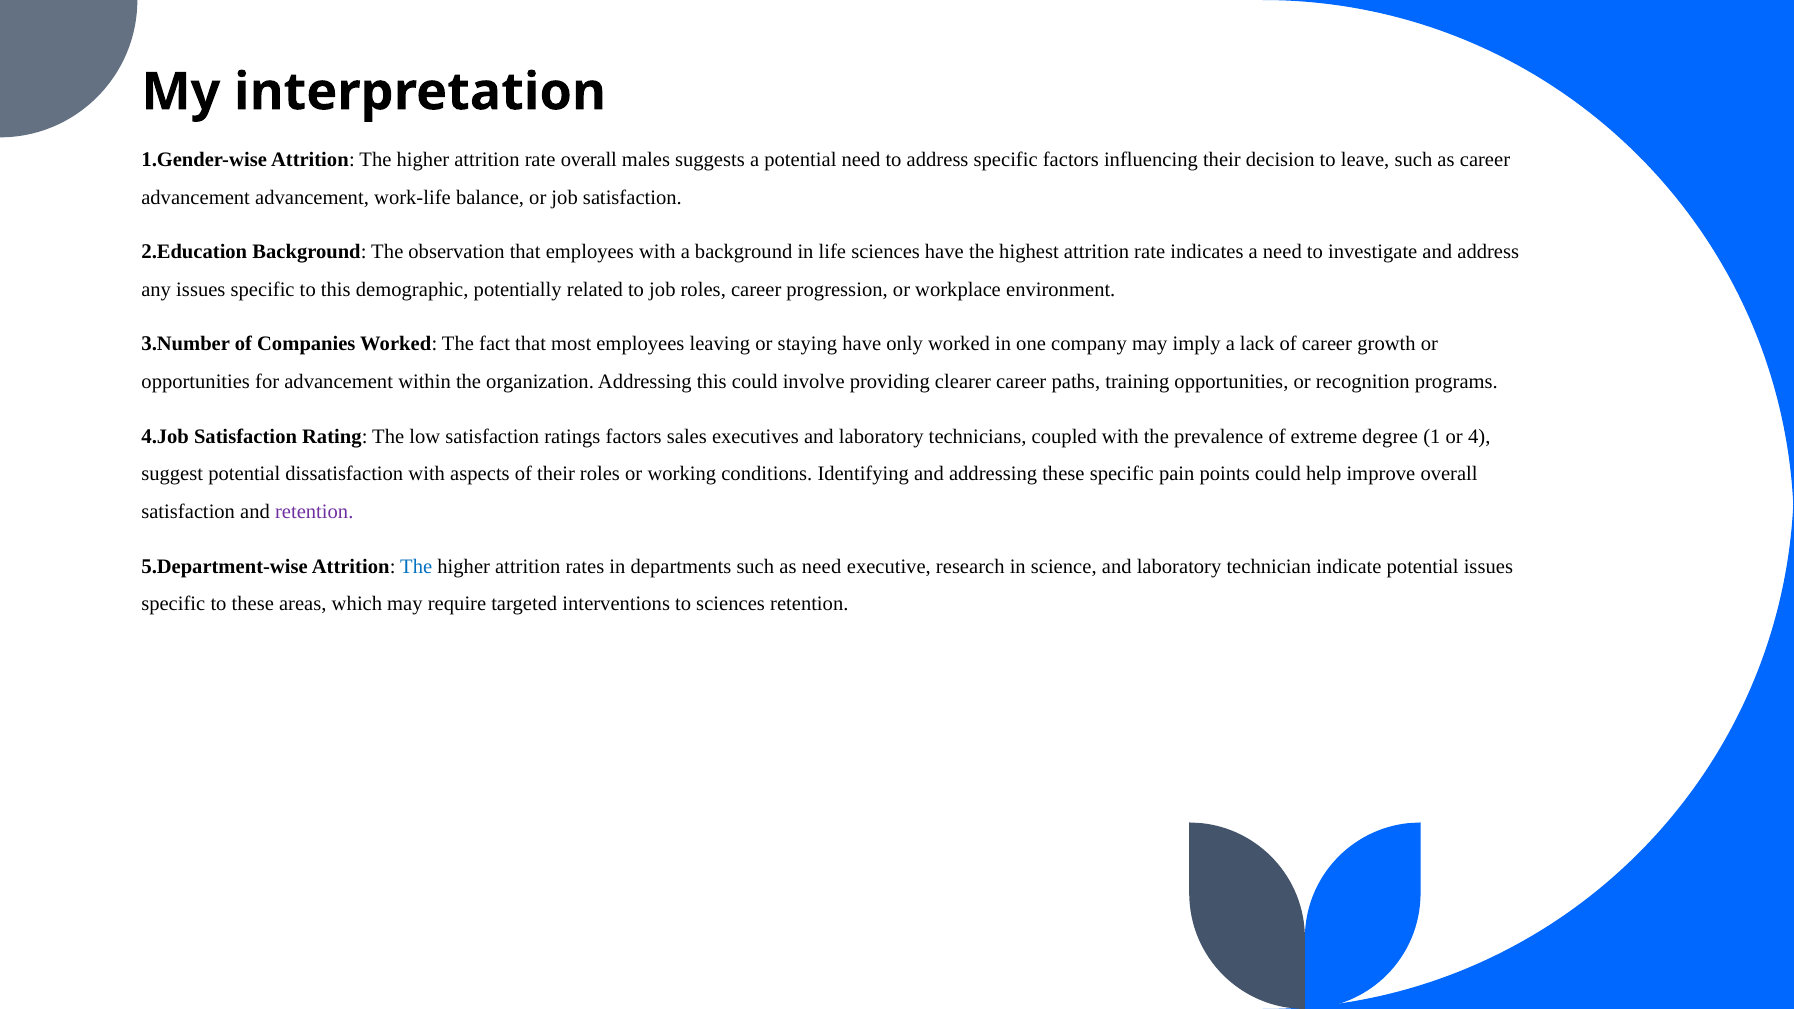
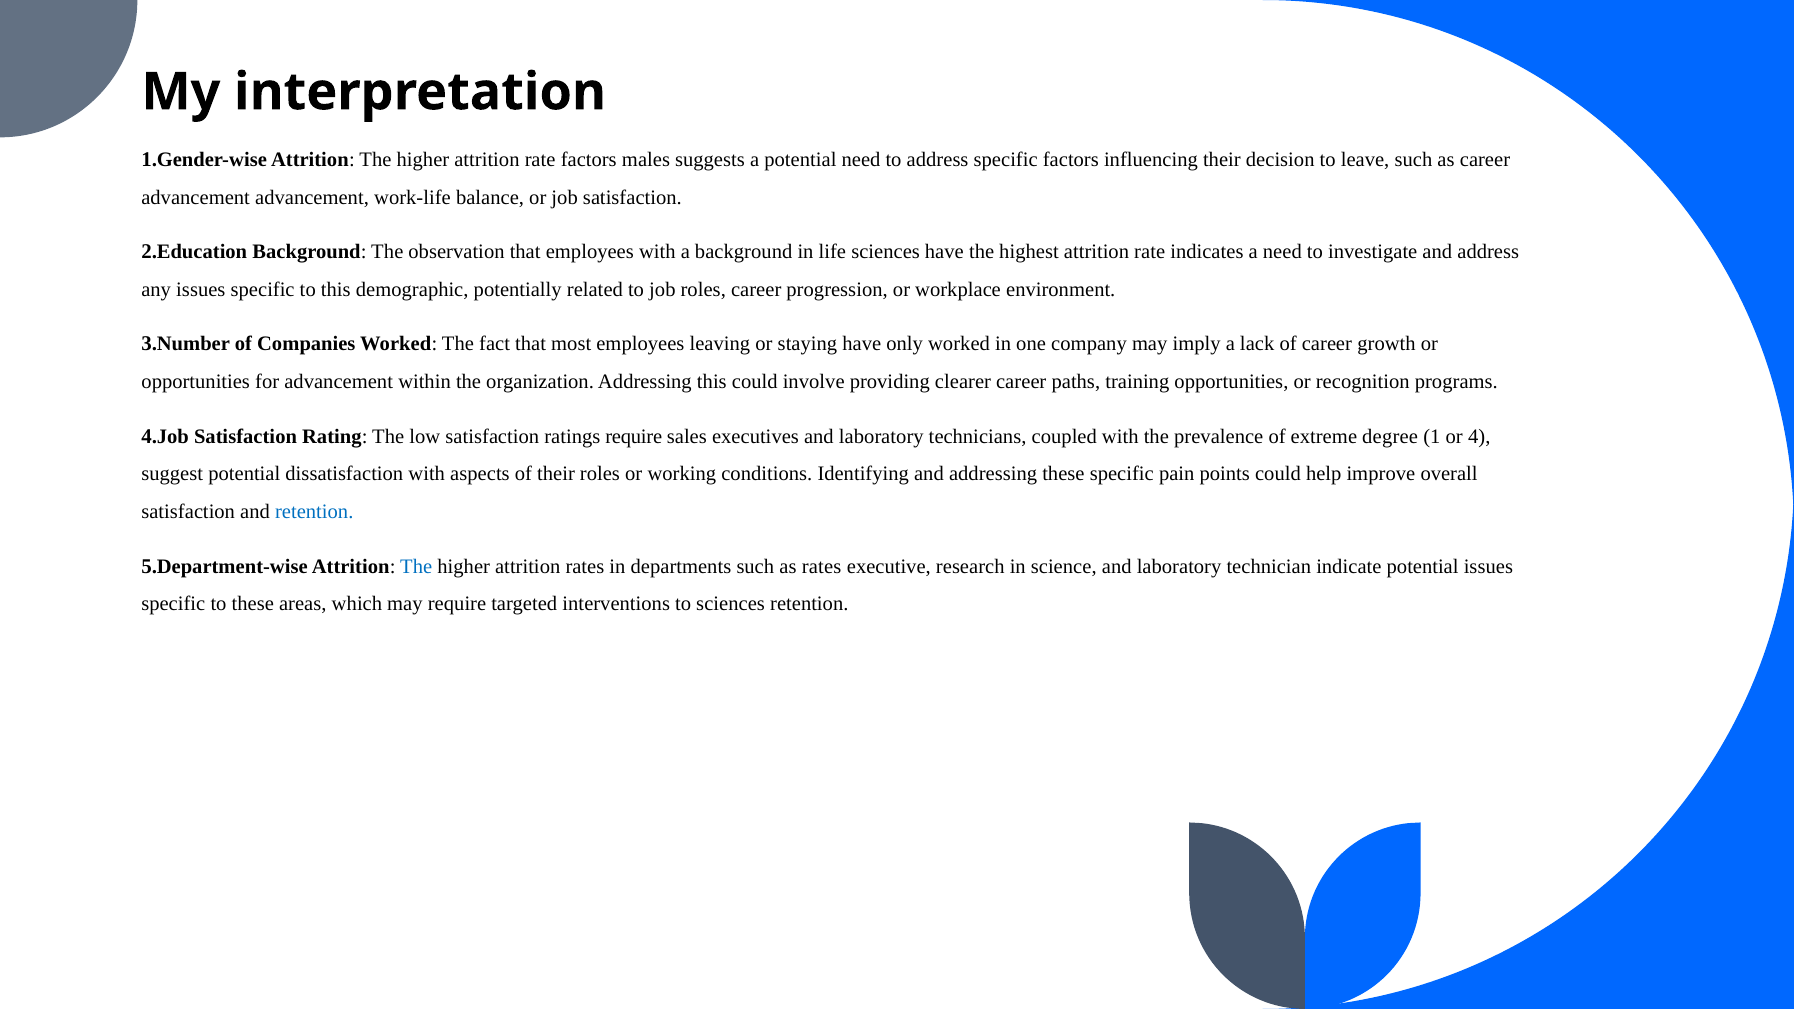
rate overall: overall -> factors (589, 160)
ratings factors: factors -> require (634, 436)
retention colour: purple -> blue (314, 512)
as need: need -> rates (822, 566)
